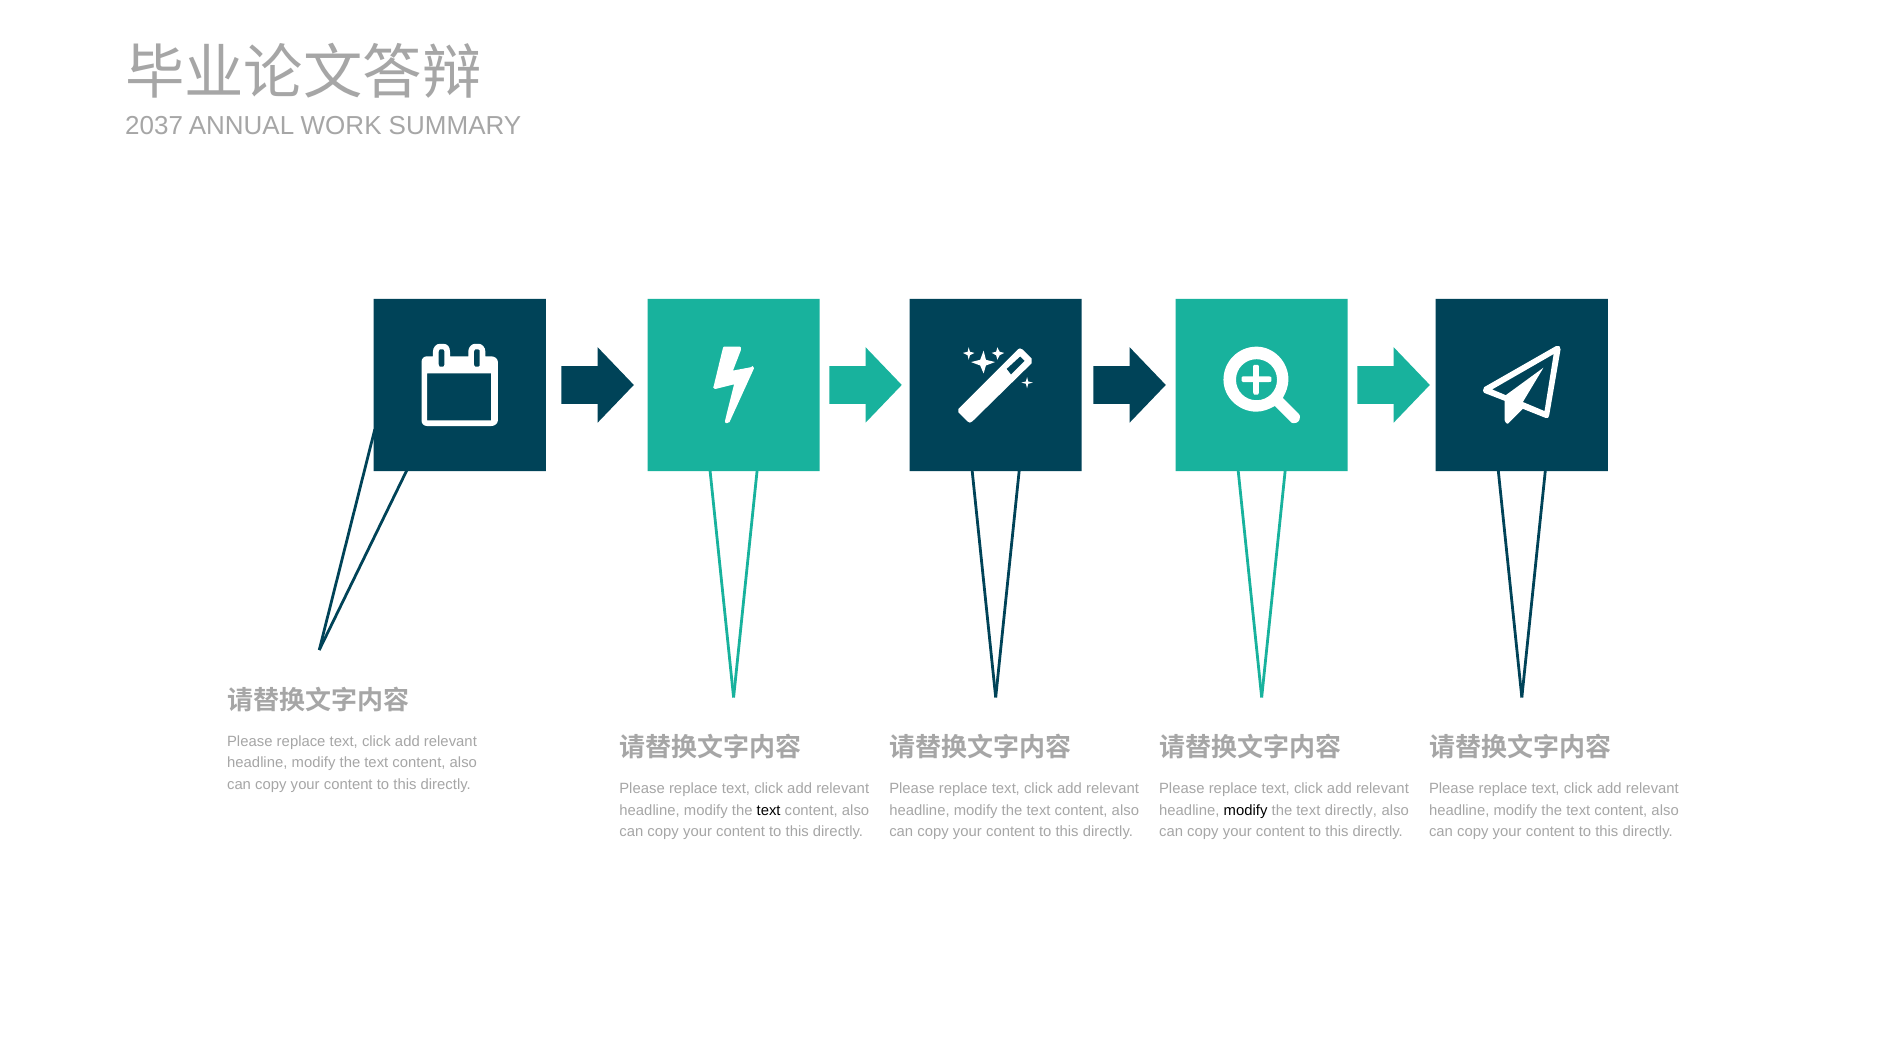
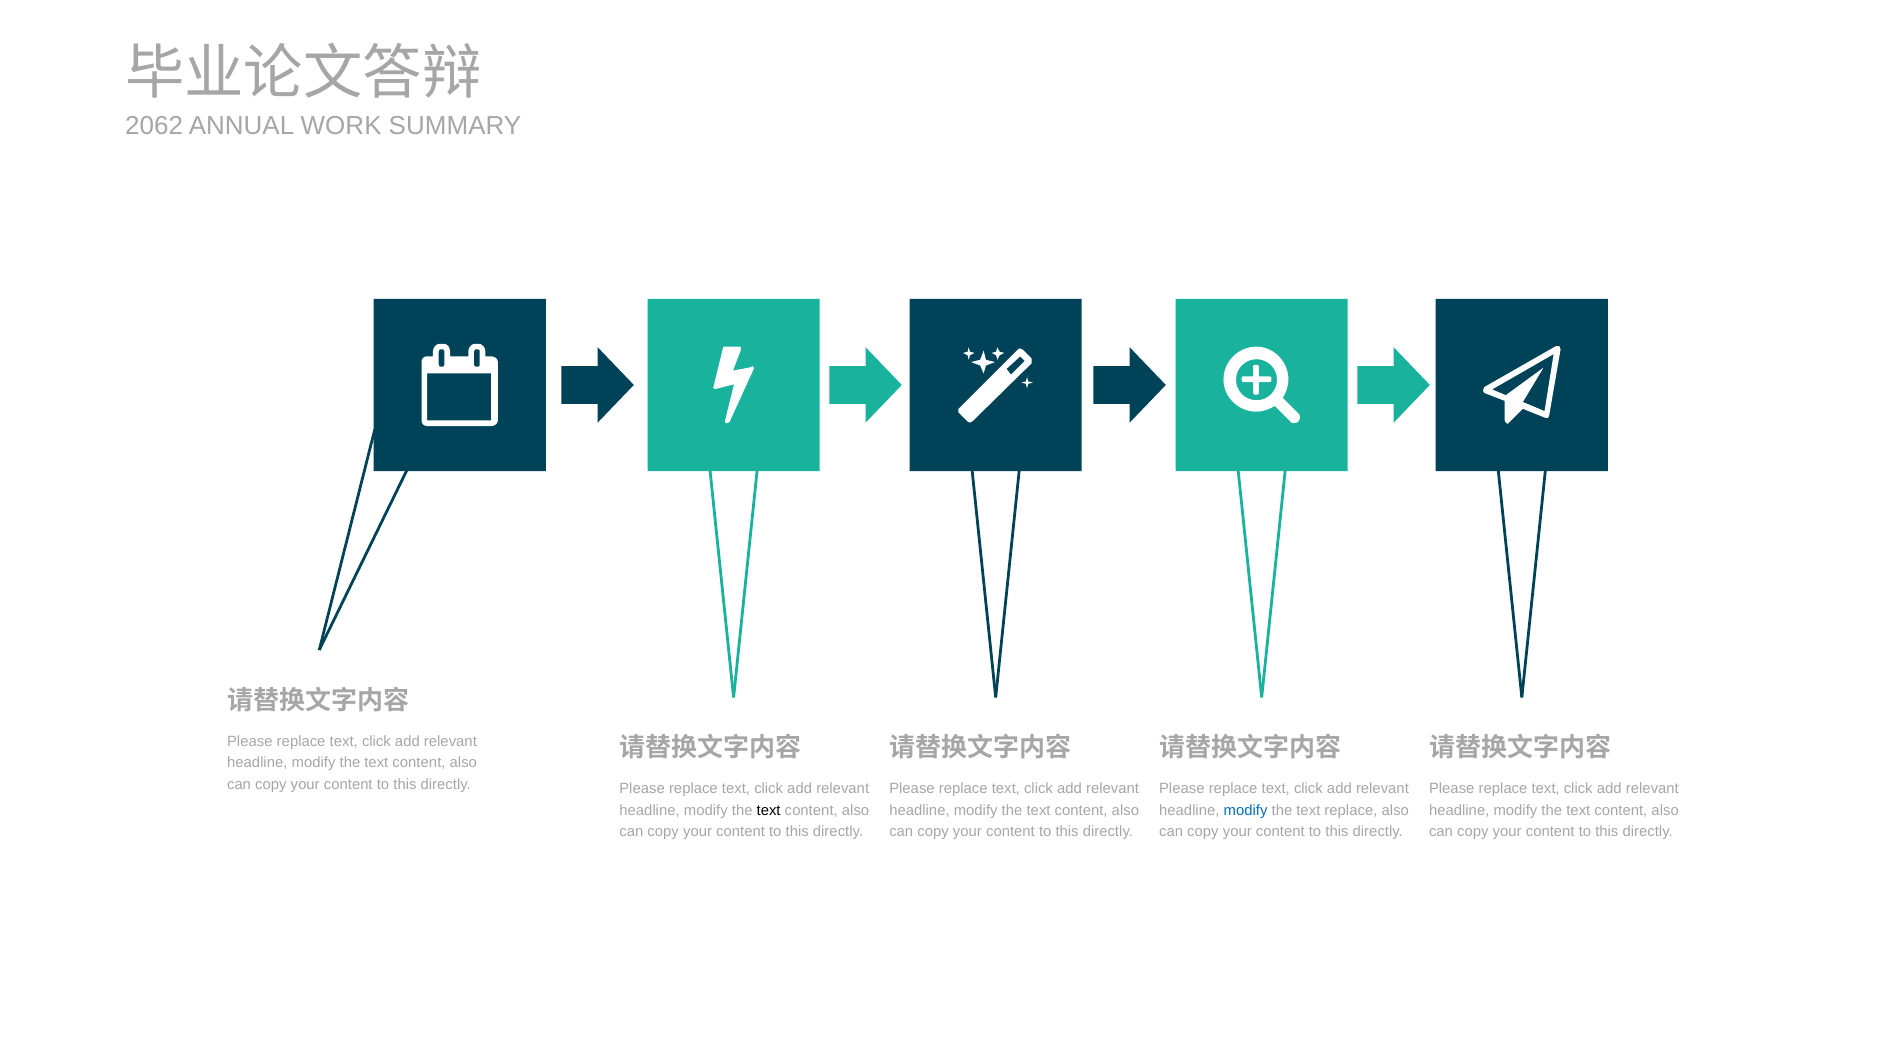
2037: 2037 -> 2062 (154, 126)
modify colour: black -> blue (1246, 810)
text directly: directly -> replace (1351, 810)
